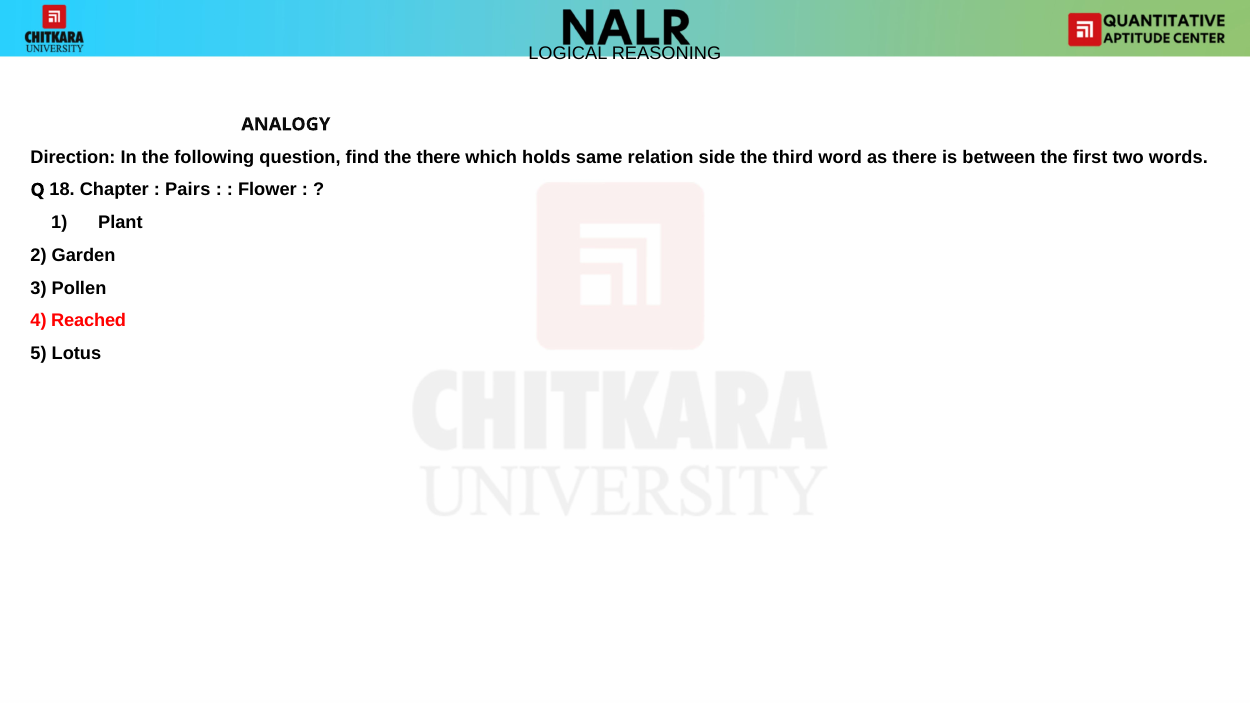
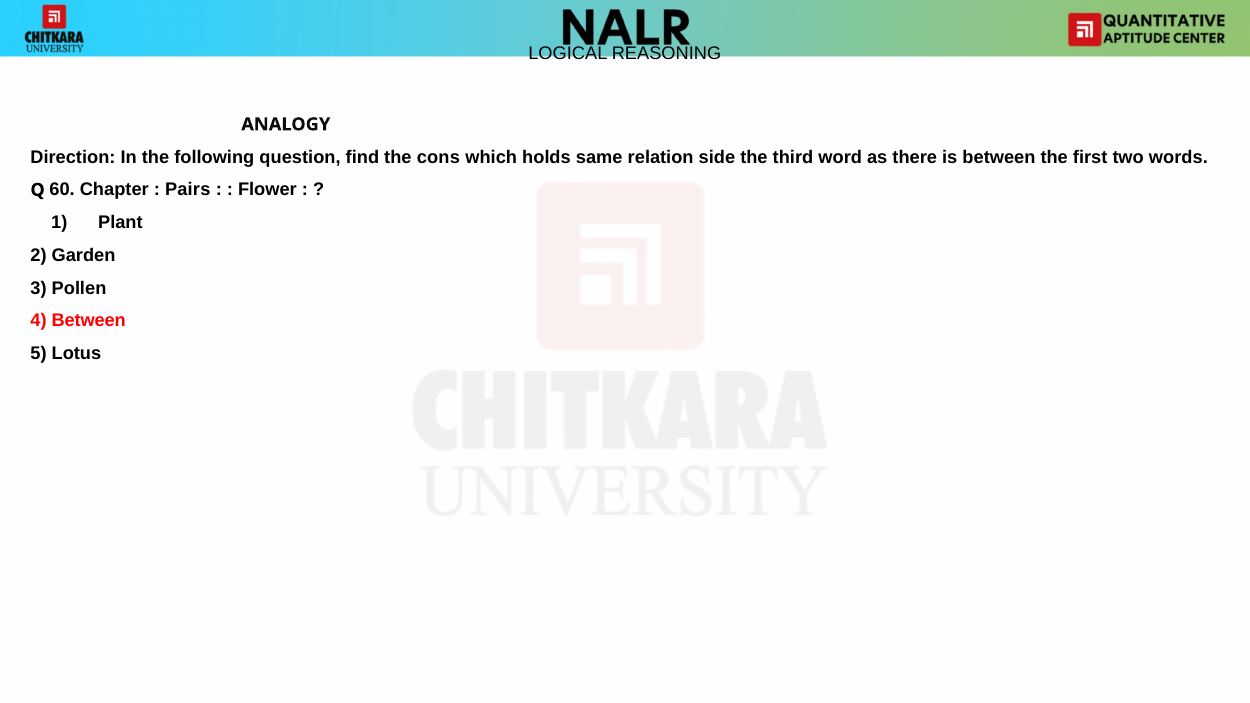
the there: there -> cons (438, 157)
18: 18 -> 60 (62, 190)
4 Reached: Reached -> Between (89, 321)
